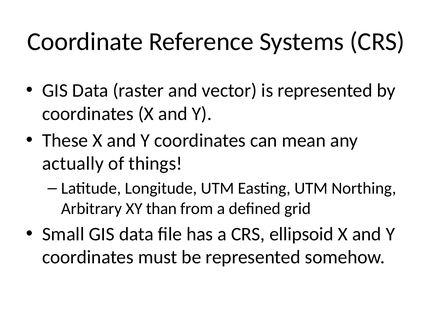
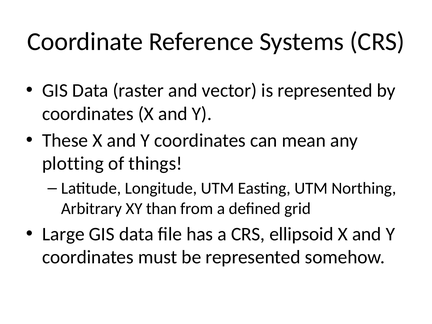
actually: actually -> plotting (73, 164)
Small: Small -> Large (63, 234)
